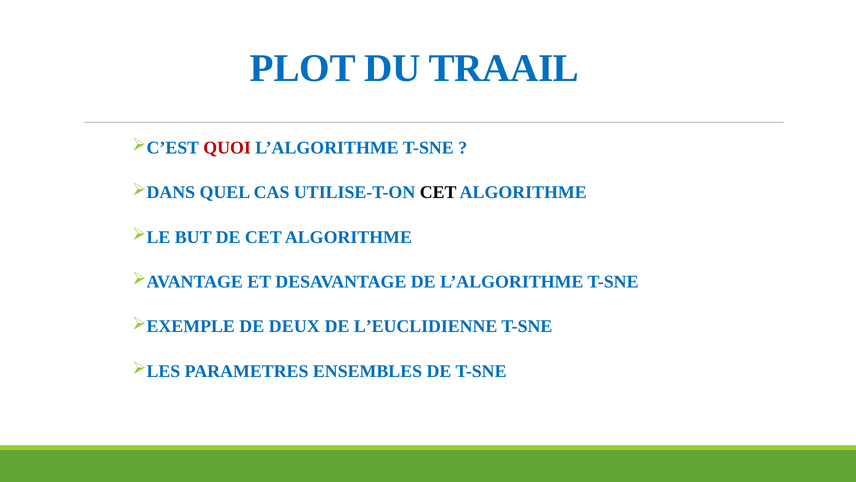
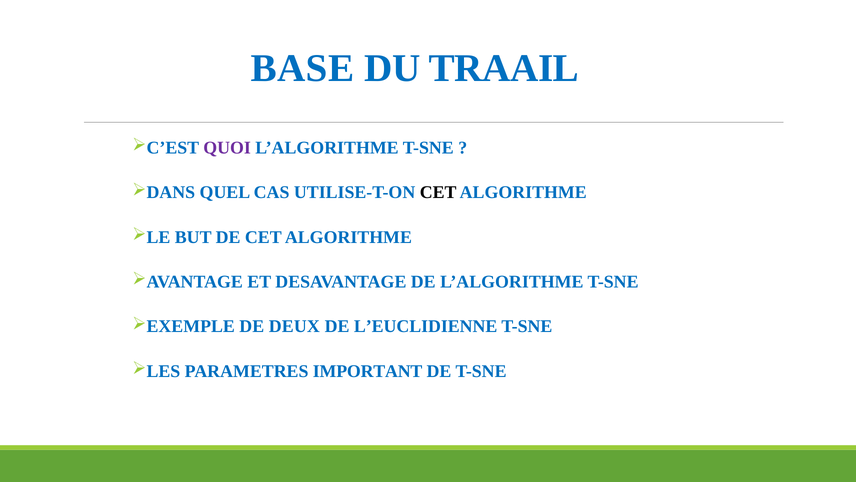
PLOT: PLOT -> BASE (303, 68)
QUOI colour: red -> purple (227, 148)
ENSEMBLES: ENSEMBLES -> IMPORTANT (368, 371)
